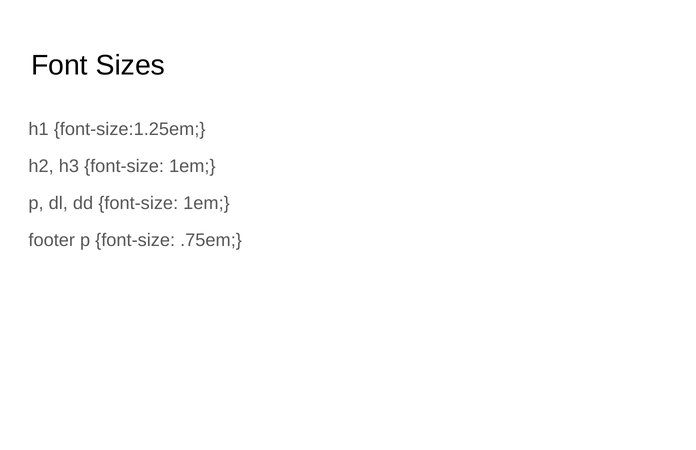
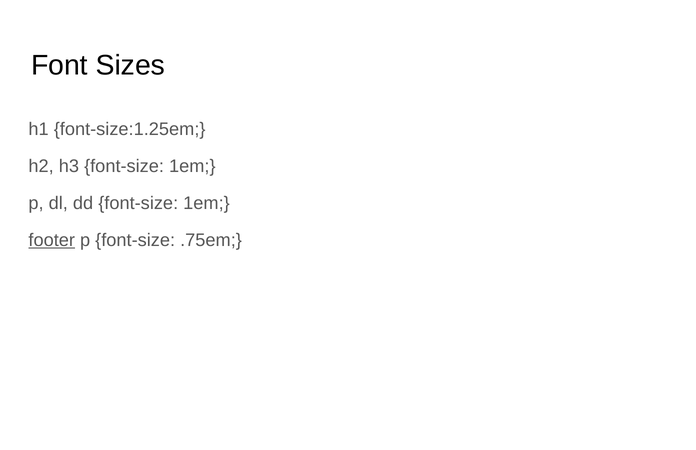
footer underline: none -> present (52, 240)
